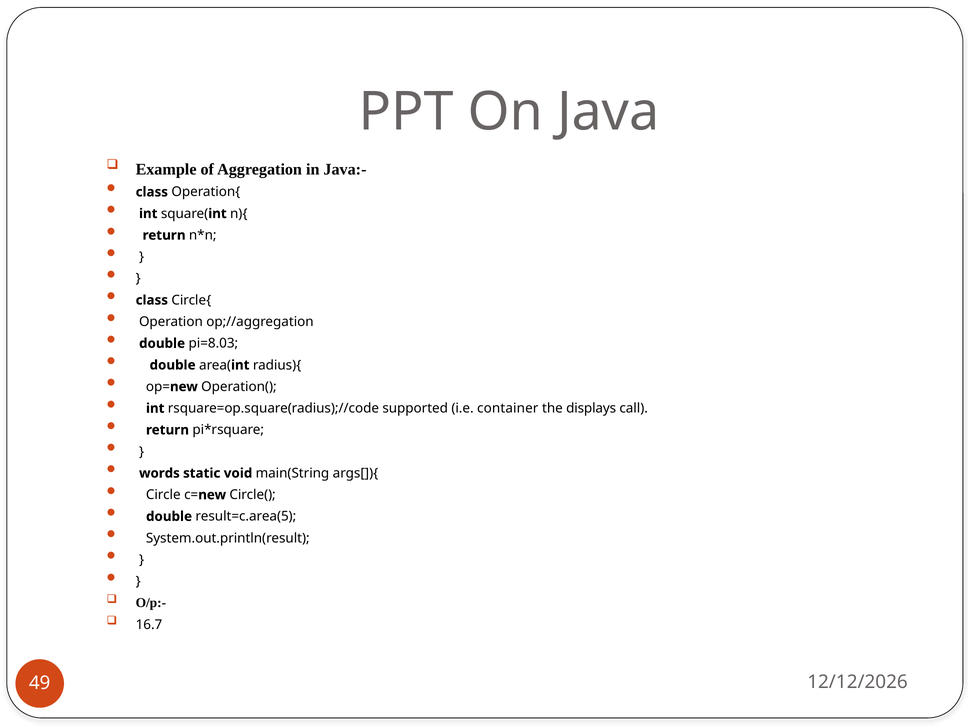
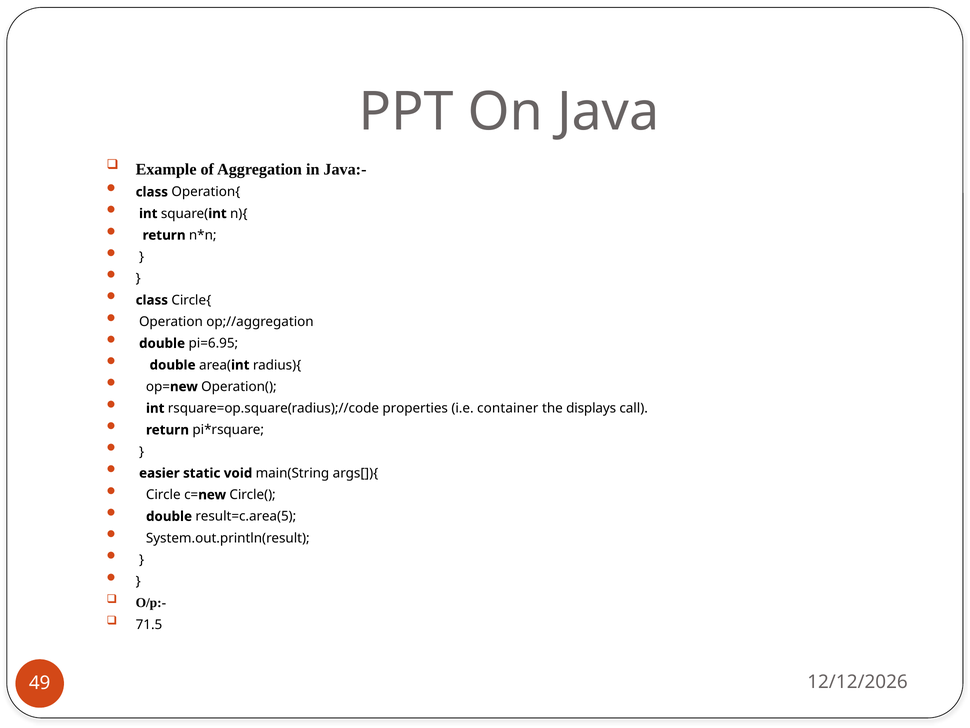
pi=8.03: pi=8.03 -> pi=6.95 (213, 343)
supported: supported -> properties (415, 408)
words: words -> easier (159, 473)
16.7: 16.7 -> 71.5 (149, 624)
